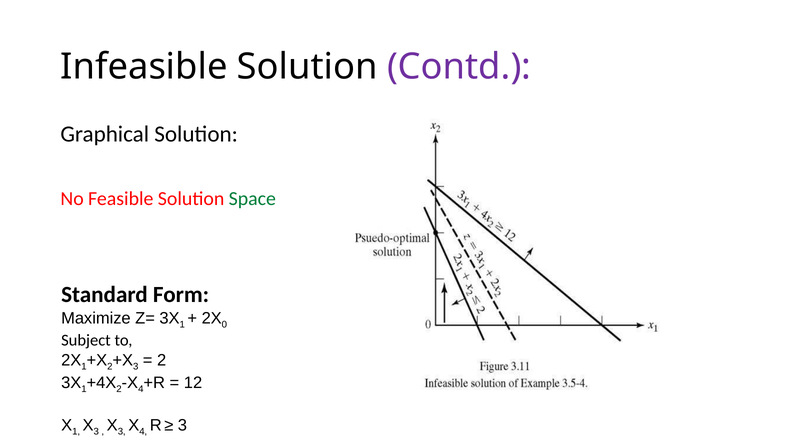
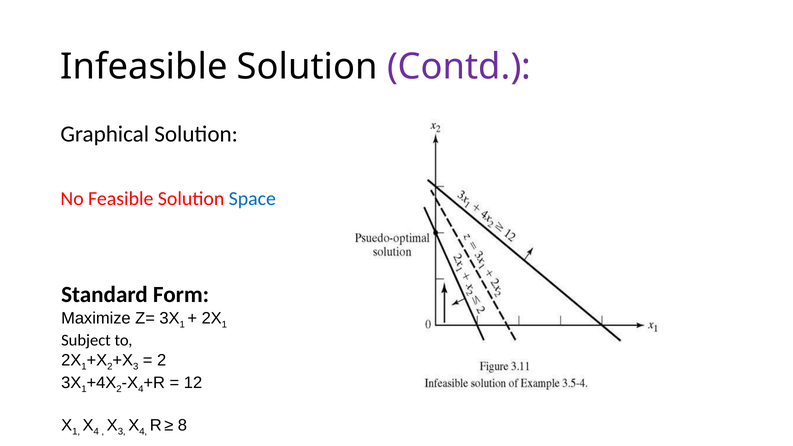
Space colour: green -> blue (252, 199)
0: 0 -> 1 (224, 324)
3: 3 -> 4 (96, 432)
3: 3 -> 8 (182, 425)
